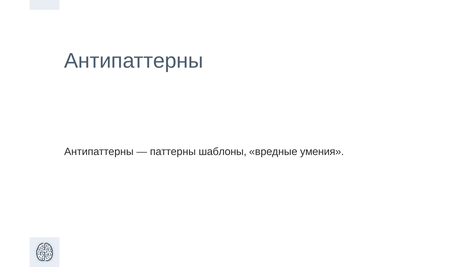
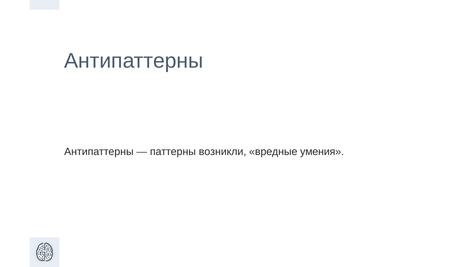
шаблоны: шаблоны -> возникли (223, 152)
